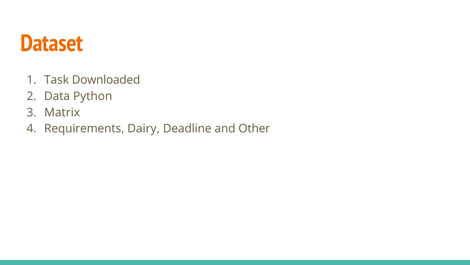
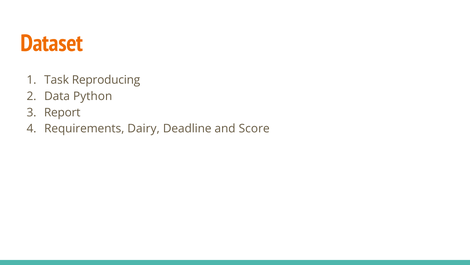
Downloaded: Downloaded -> Reproducing (106, 80)
Matrix: Matrix -> Report (62, 112)
Other: Other -> Score (254, 128)
